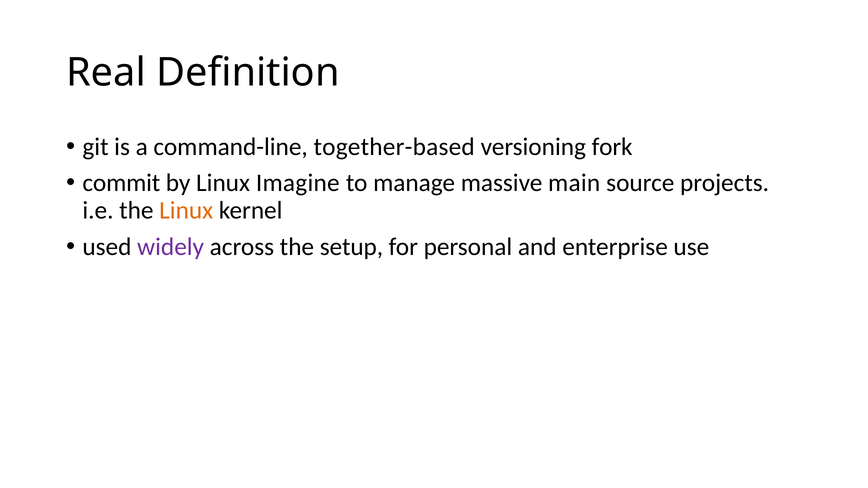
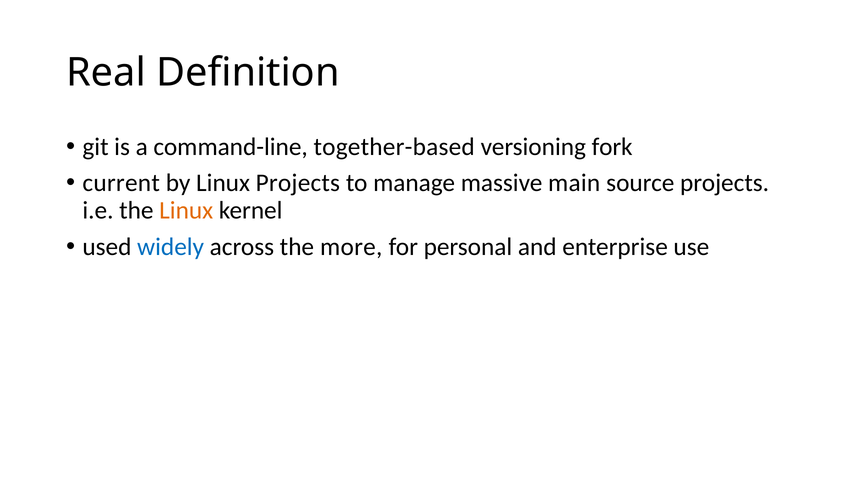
commit: commit -> current (121, 183)
Linux Imagine: Imagine -> Projects (298, 183)
widely colour: purple -> blue (171, 247)
setup: setup -> more (351, 247)
